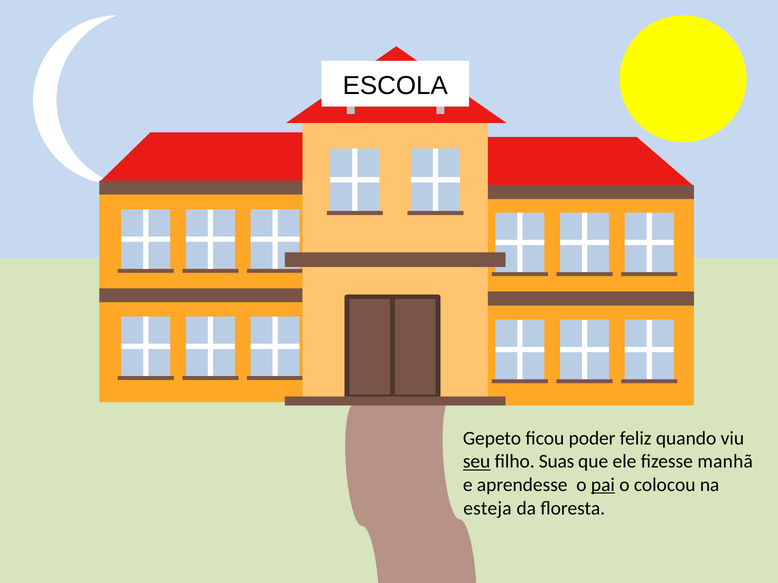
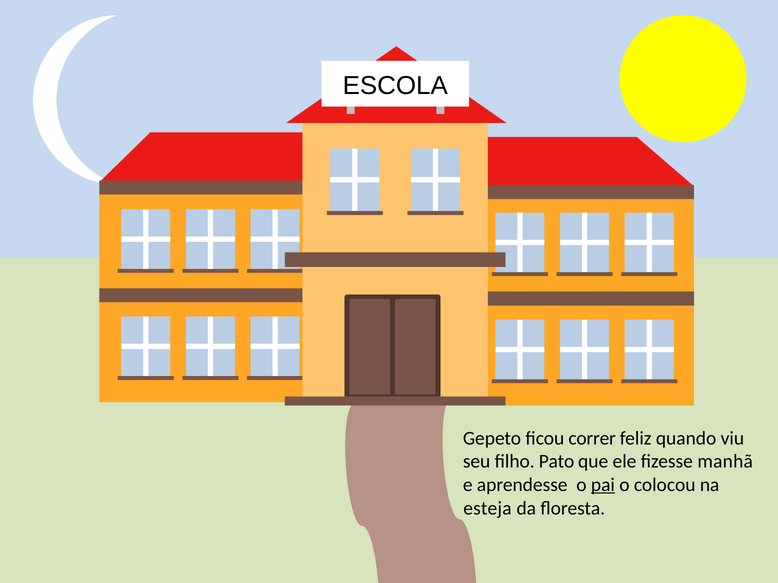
poder: poder -> correr (592, 439)
seu underline: present -> none (477, 462)
Suas: Suas -> Pato (557, 462)
